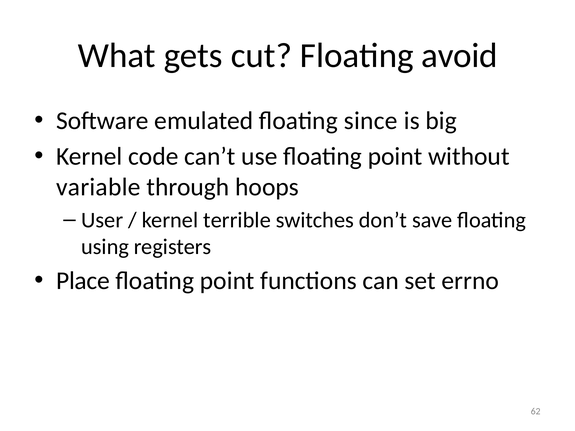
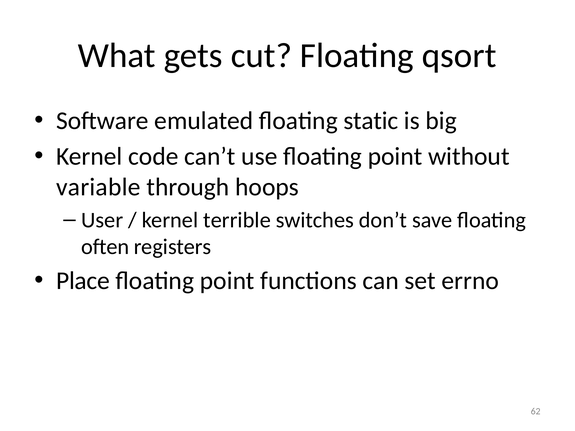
avoid: avoid -> qsort (459, 56)
since: since -> static (371, 121)
using: using -> often (105, 247)
